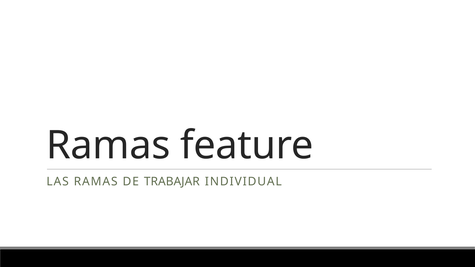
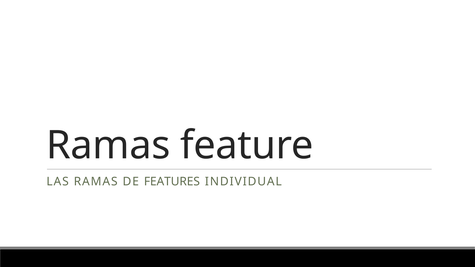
TRABAJAR: TRABAJAR -> FEATURES (172, 182)
